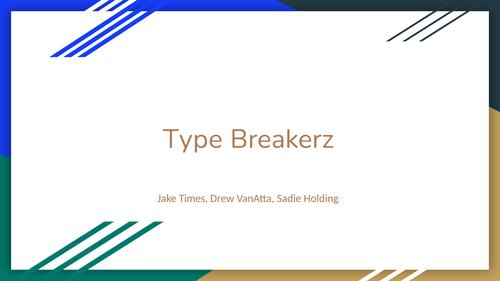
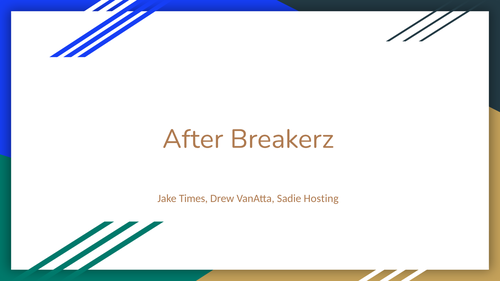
Type: Type -> After (193, 139)
Holding: Holding -> Hosting (321, 199)
